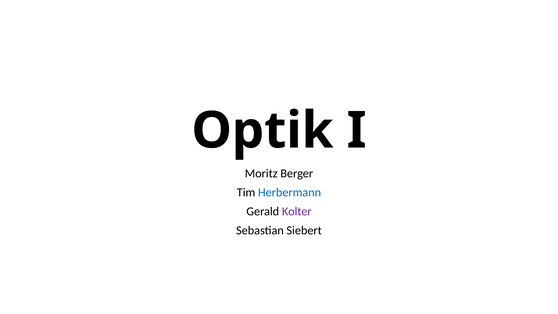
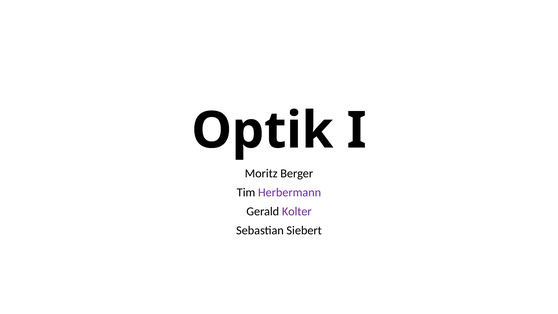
Herbermann colour: blue -> purple (290, 192)
